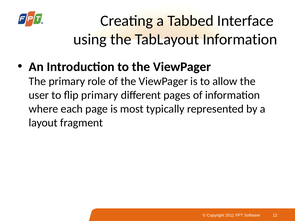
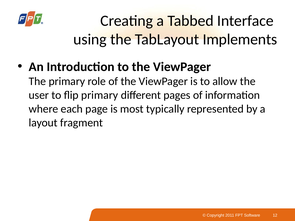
TabLayout Information: Information -> Implements (240, 39)
